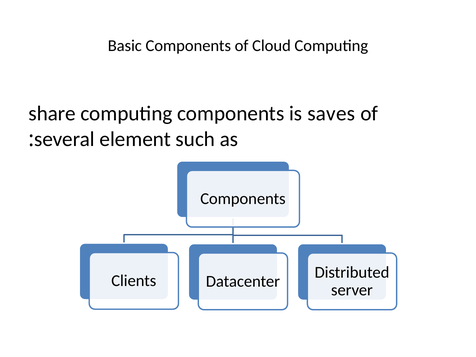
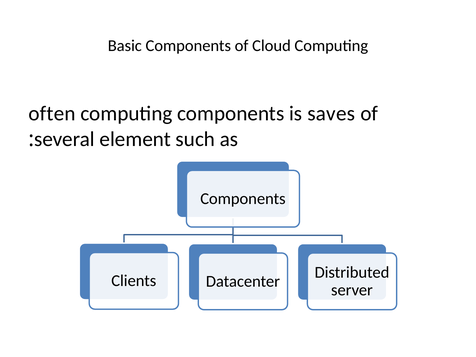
share: share -> often (52, 114)
